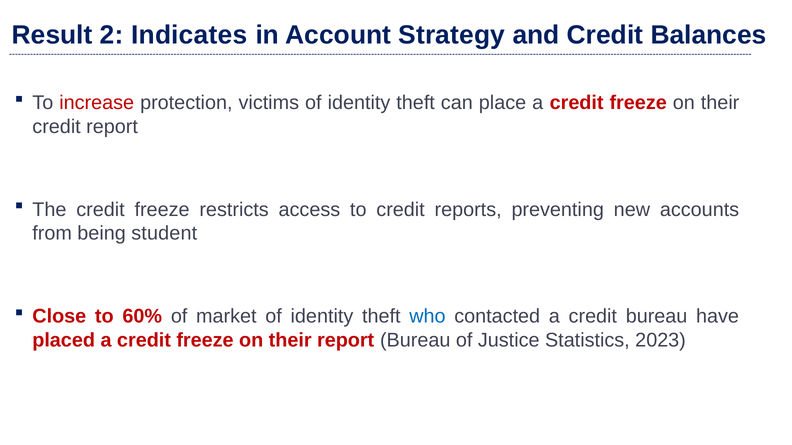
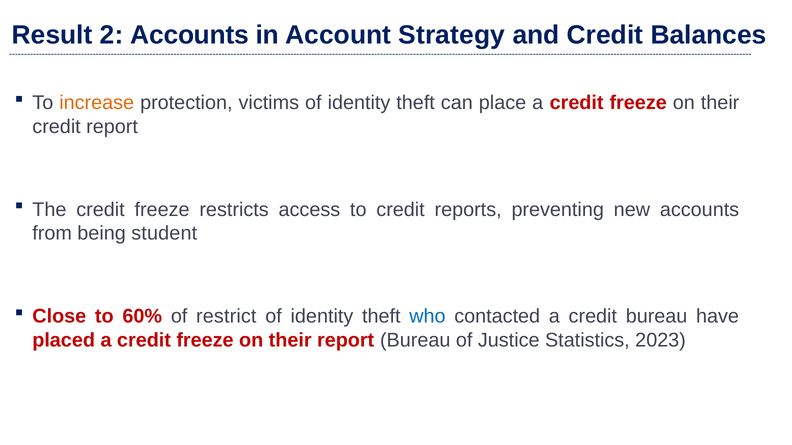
2 Indicates: Indicates -> Accounts (190, 35)
increase colour: red -> orange (97, 103)
market: market -> restrict (226, 317)
